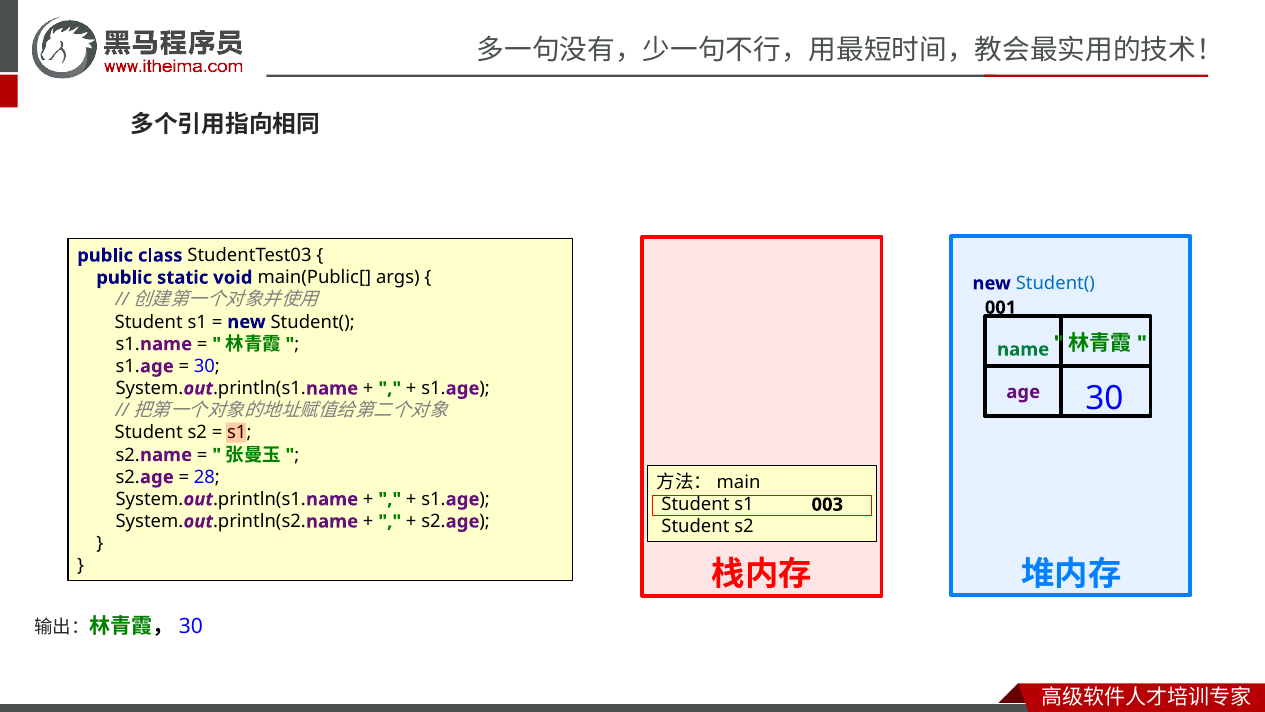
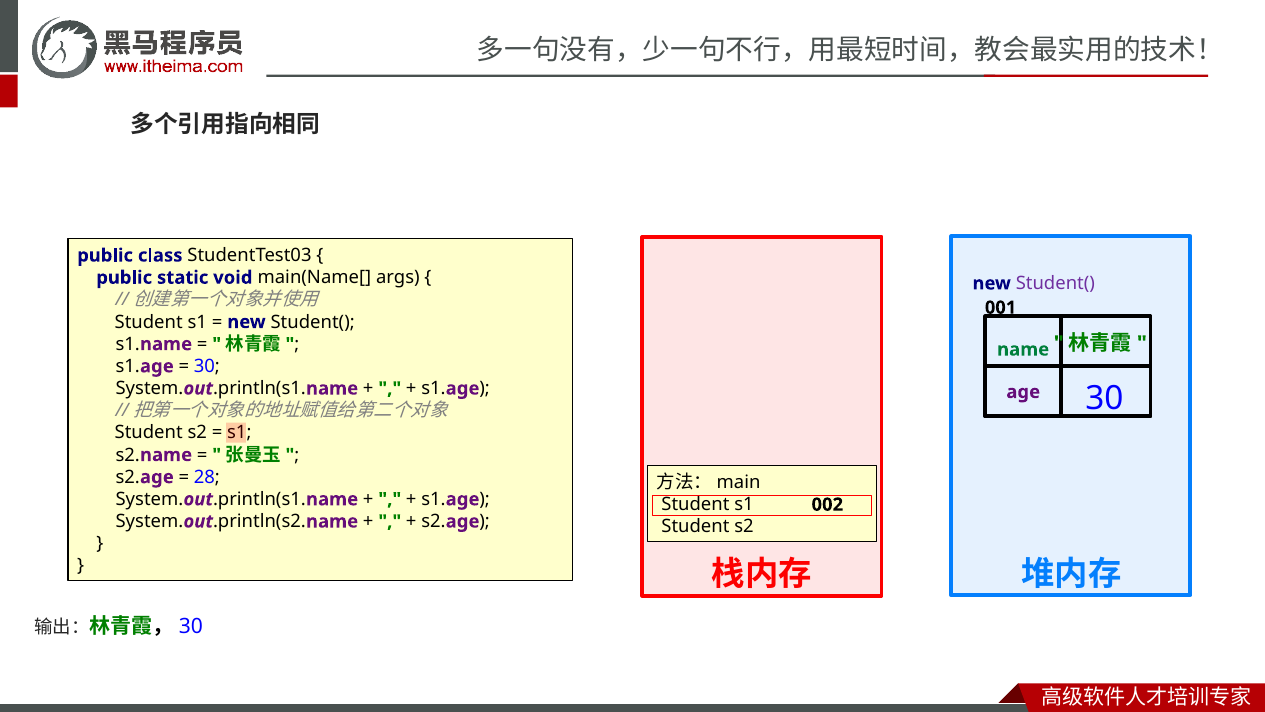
main(Public[: main(Public[ -> main(Name[ (314, 277)
Student( colour: blue -> purple (1055, 283)
003: 003 -> 002 (827, 504)
